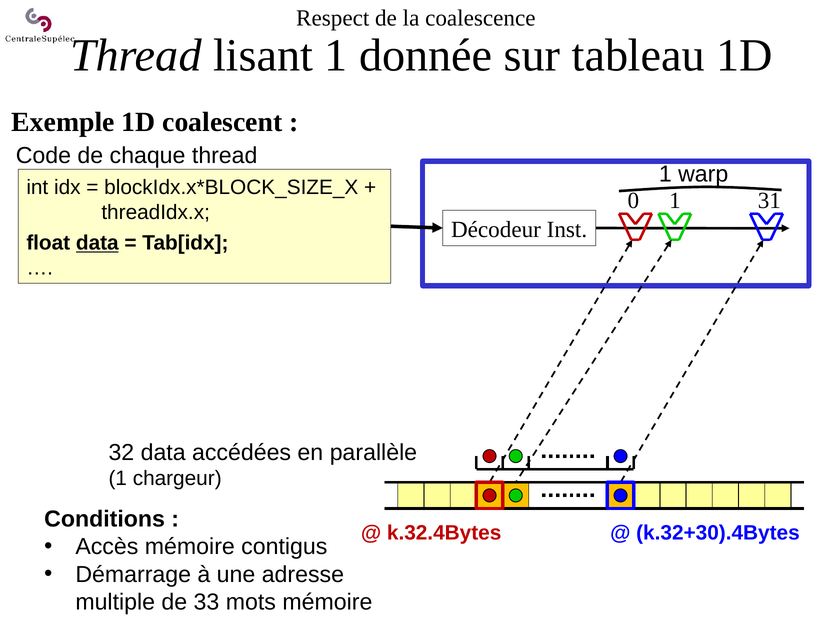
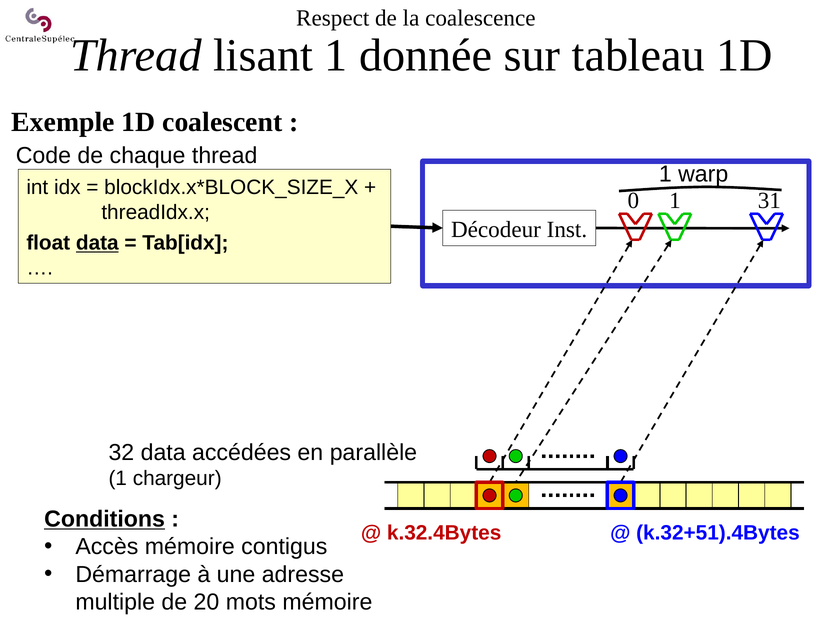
Conditions underline: none -> present (105, 519)
k.32+30).4Bytes: k.32+30).4Bytes -> k.32+51).4Bytes (718, 533)
33: 33 -> 20 (206, 602)
